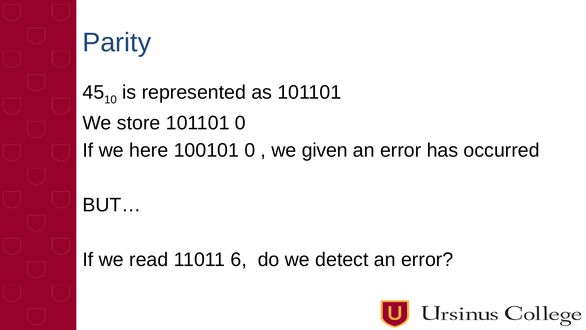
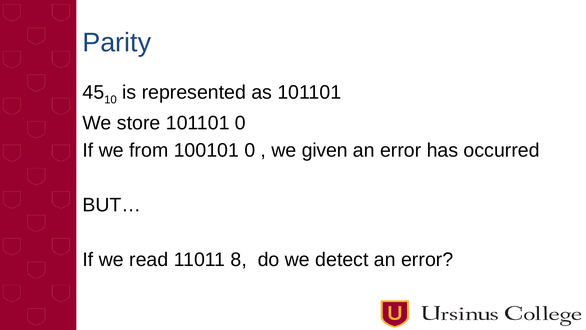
here: here -> from (149, 150)
6: 6 -> 8 (239, 260)
